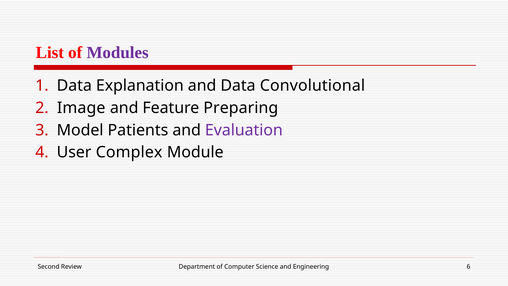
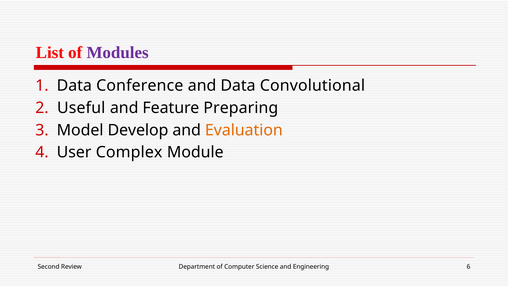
Explanation: Explanation -> Conference (140, 86)
Image: Image -> Useful (81, 108)
Patients: Patients -> Develop (138, 130)
Evaluation colour: purple -> orange (244, 130)
